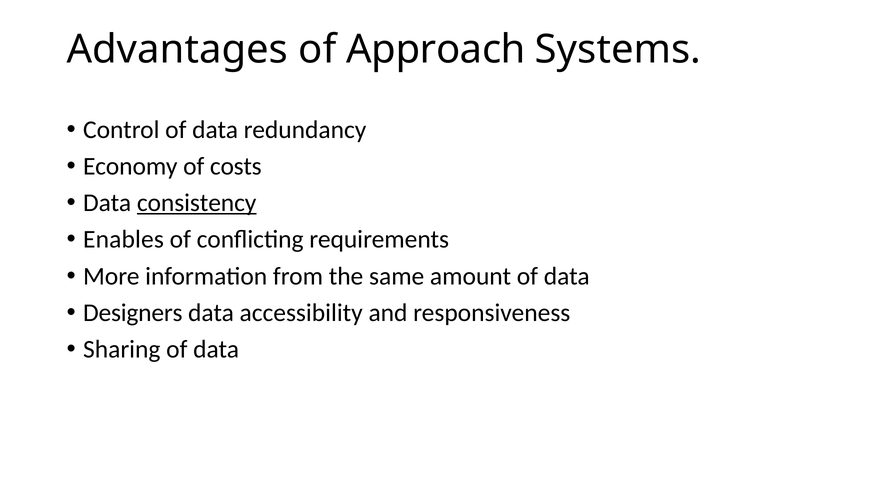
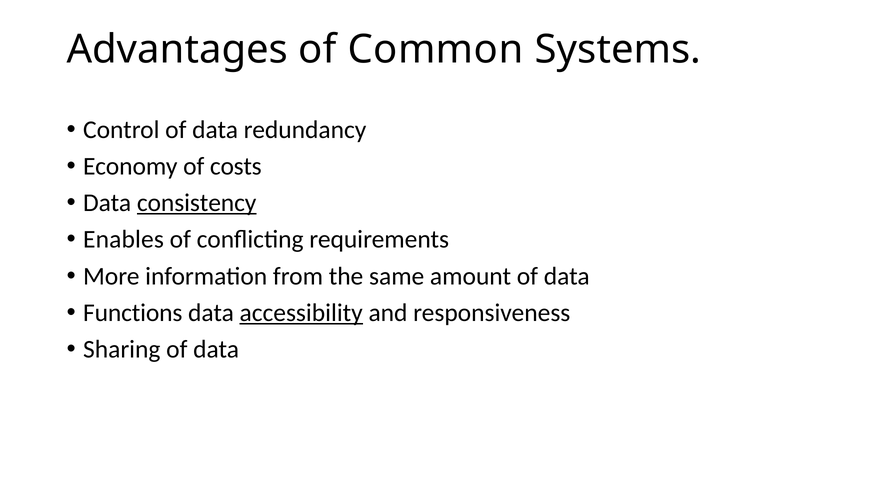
Approach: Approach -> Common (435, 49)
Designers: Designers -> Functions (133, 313)
accessibility underline: none -> present (301, 313)
